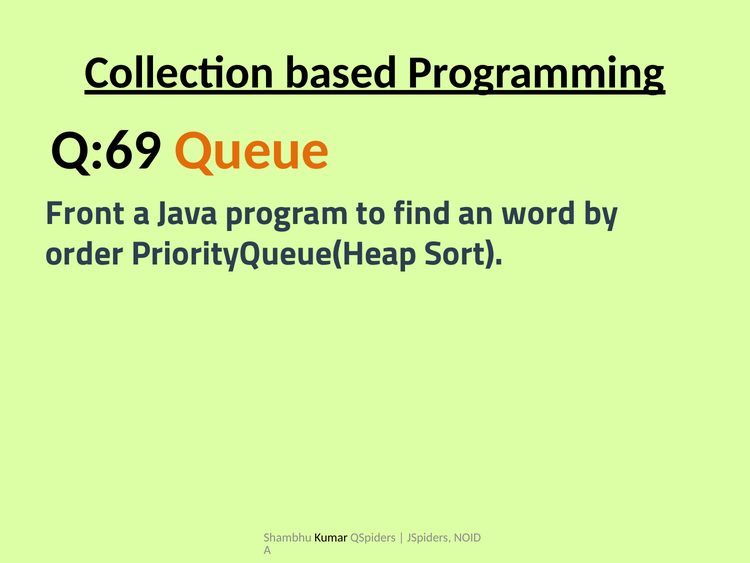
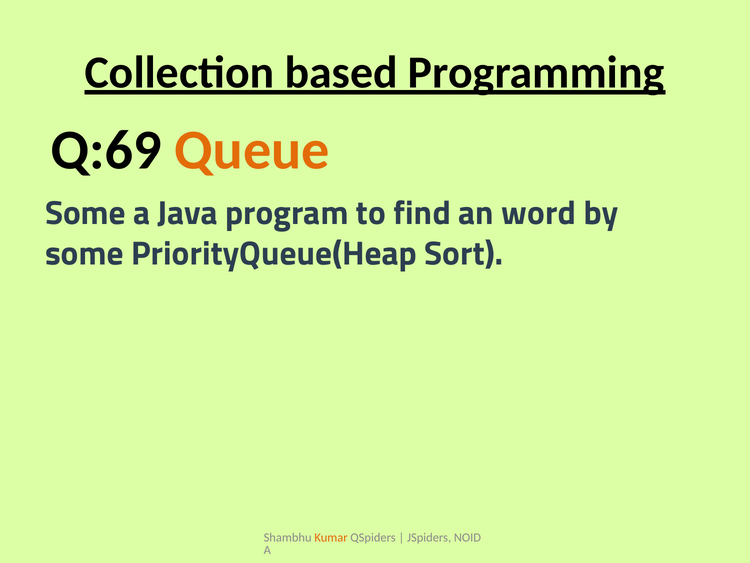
Front: Front -> Some (85, 213)
order: order -> some (84, 253)
Kumar colour: black -> orange (331, 537)
